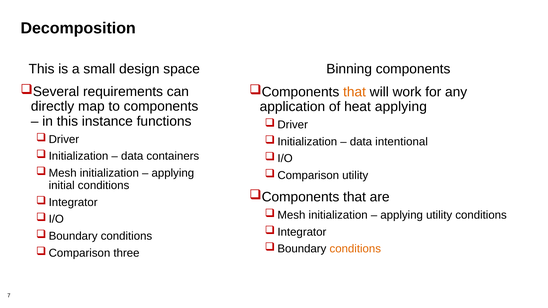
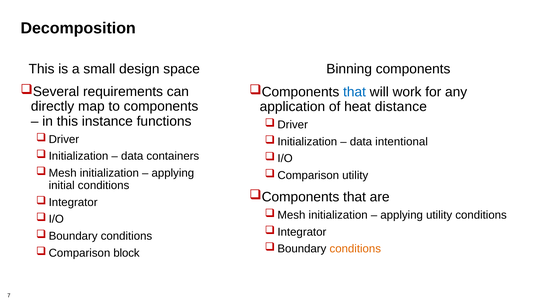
that colour: orange -> blue (355, 92)
heat applying: applying -> distance (401, 107)
three: three -> block (127, 253)
